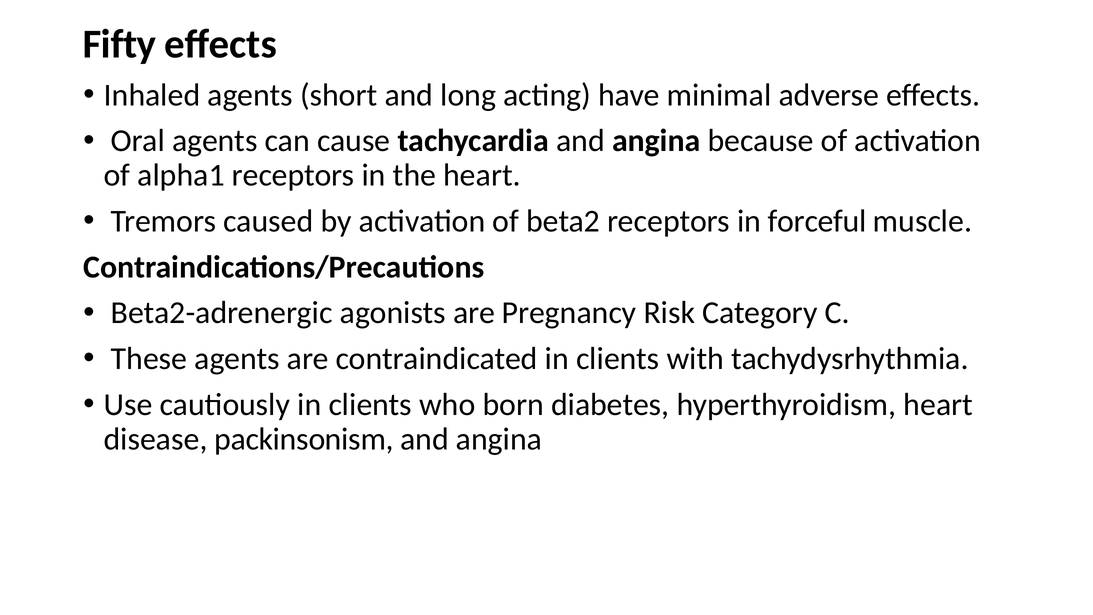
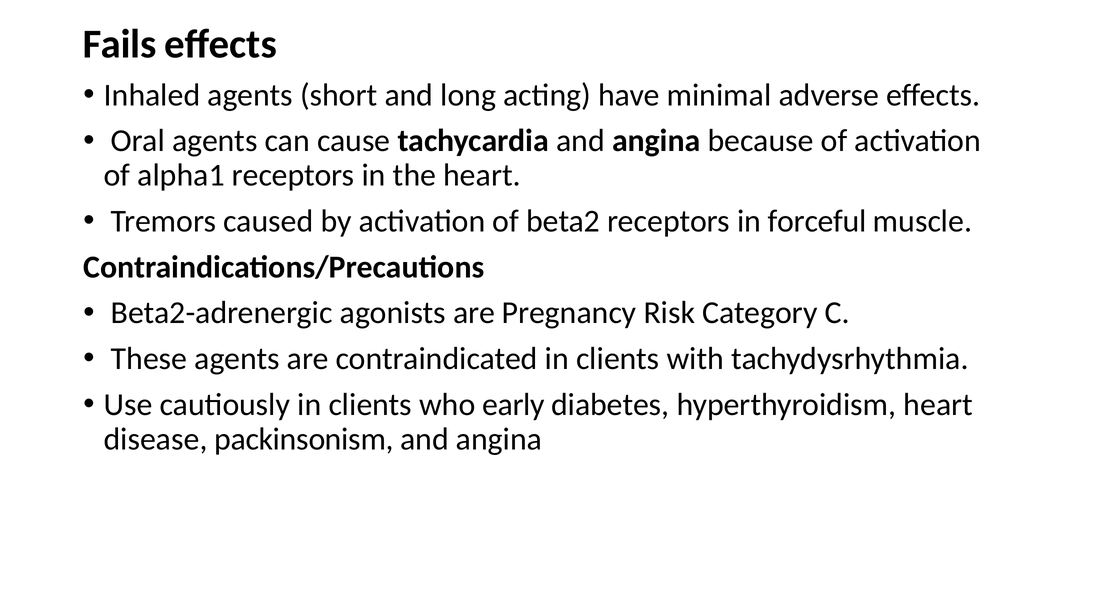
Fifty: Fifty -> Fails (119, 44)
born: born -> early (513, 404)
